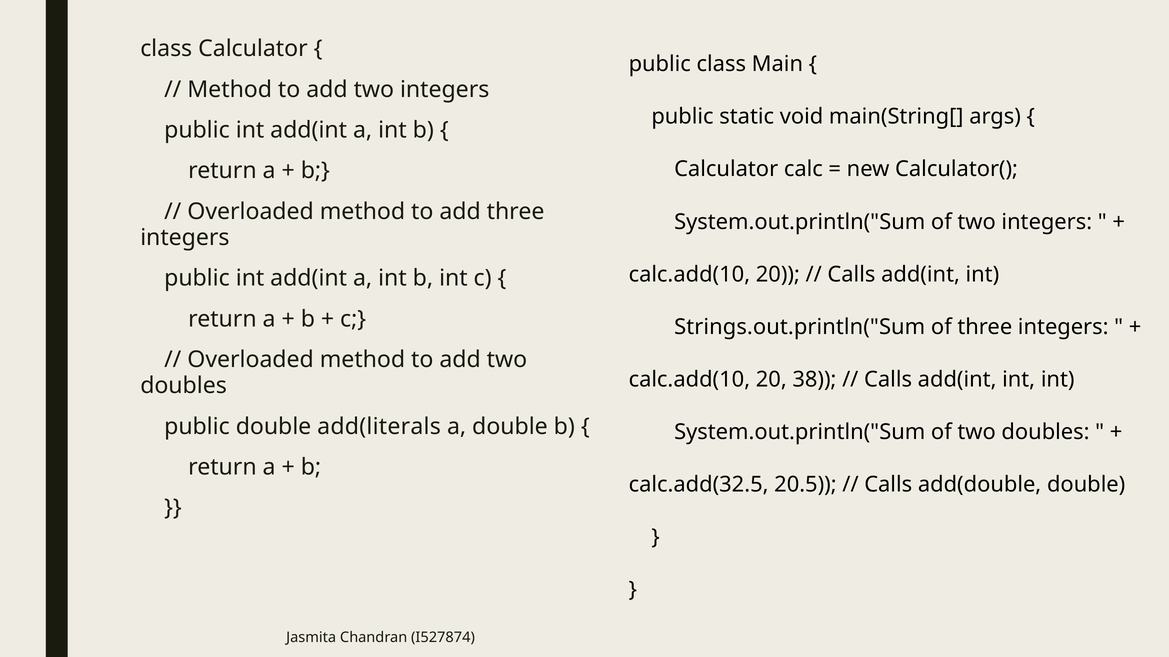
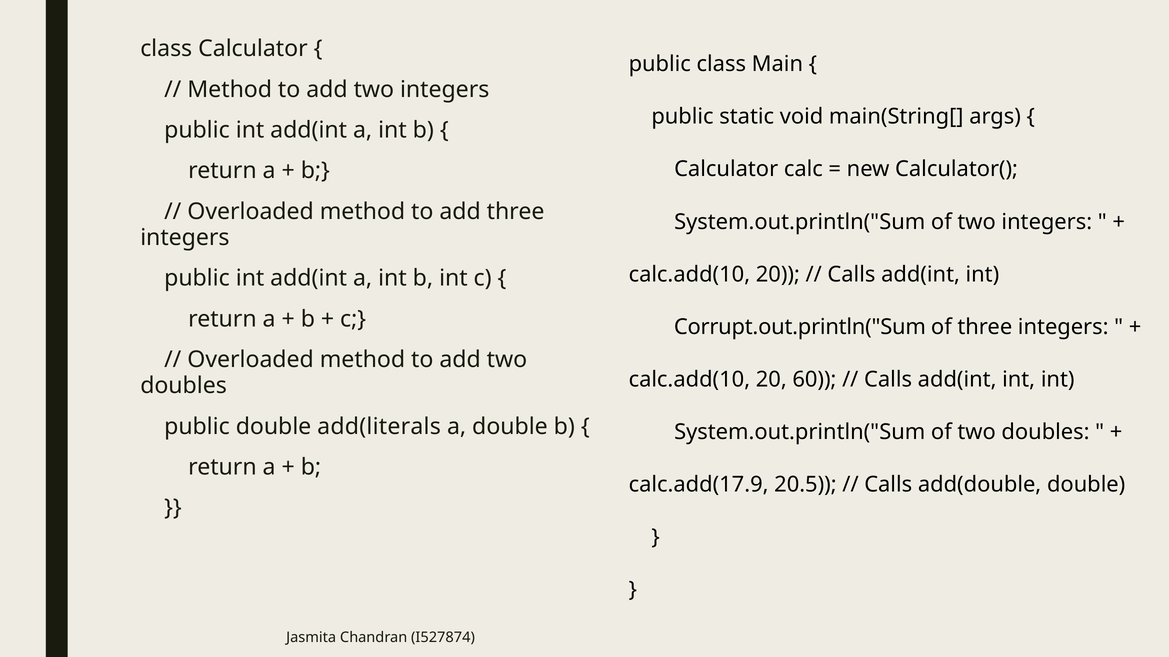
Strings.out.println("Sum: Strings.out.println("Sum -> Corrupt.out.println("Sum (800, 327)
38: 38 -> 60 (814, 380)
calc.add(32.5: calc.add(32.5 -> calc.add(17.9 (699, 485)
